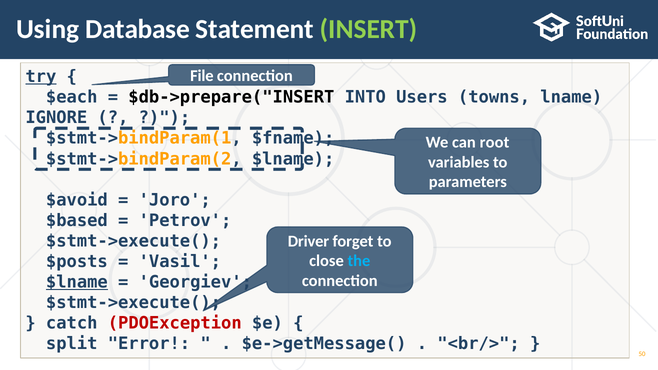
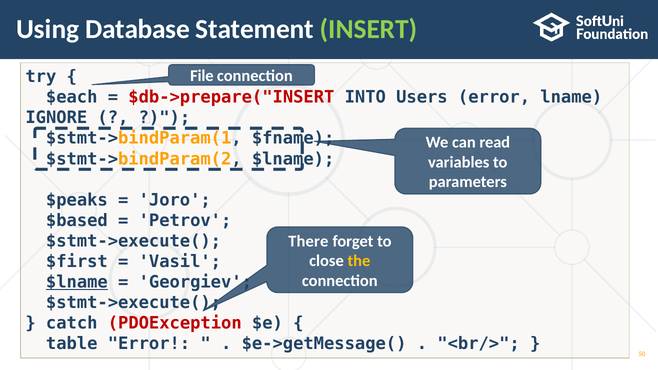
try underline: present -> none (41, 77)
$db->prepare("INSERT colour: black -> red (231, 97)
Users towns: towns -> error (494, 97)
root: root -> read (495, 143)
$avoid: $avoid -> $peaks (77, 200)
Driver: Driver -> There (308, 241)
$posts: $posts -> $first (77, 262)
the colour: light blue -> yellow (359, 261)
split: split -> table (72, 344)
